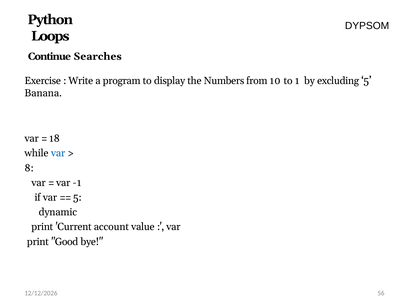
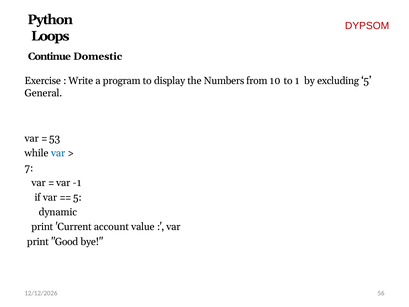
DYPSOM colour: black -> red (367, 26)
Searches: Searches -> Domestic (98, 56)
Banana: Banana -> General (43, 93)
18: 18 -> 53 (55, 138)
8: 8 -> 7 (29, 168)
